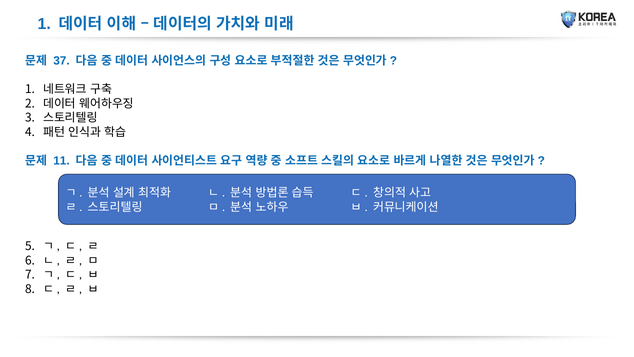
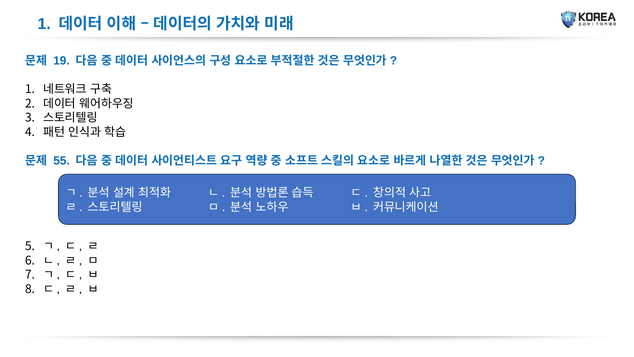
37: 37 -> 19 (62, 61)
11: 11 -> 55 (62, 161)
